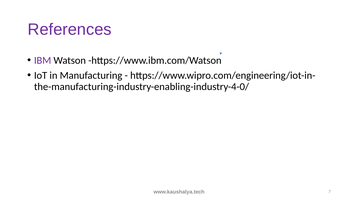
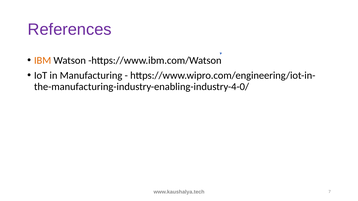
IBM colour: purple -> orange (43, 61)
